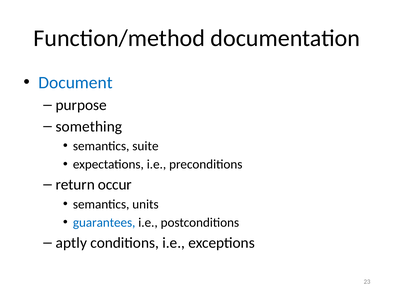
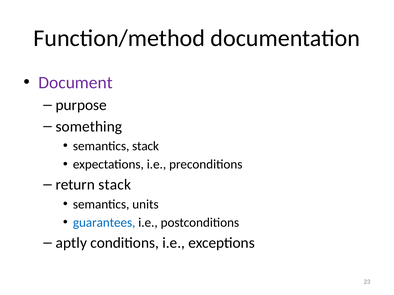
Document colour: blue -> purple (76, 83)
semantics suite: suite -> stack (146, 146)
return occur: occur -> stack (115, 185)
